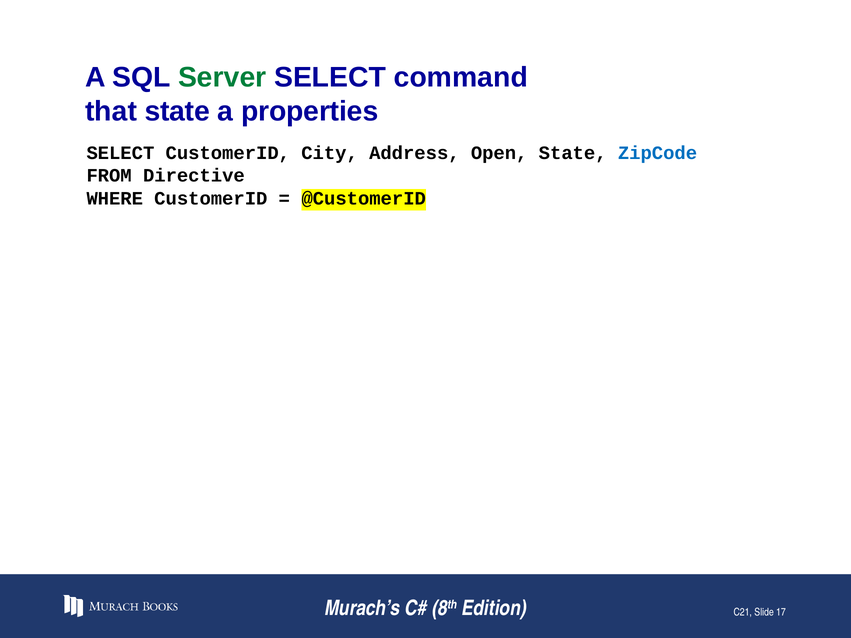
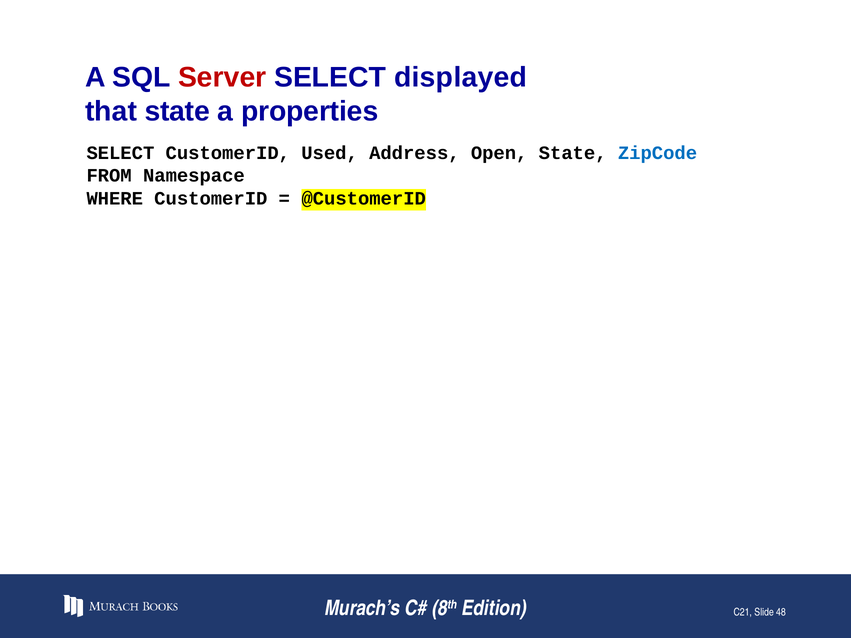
Server colour: green -> red (222, 78)
command: command -> displayed (461, 78)
City: City -> Used (330, 153)
Directive: Directive -> Namespace (194, 176)
17: 17 -> 48 (781, 612)
